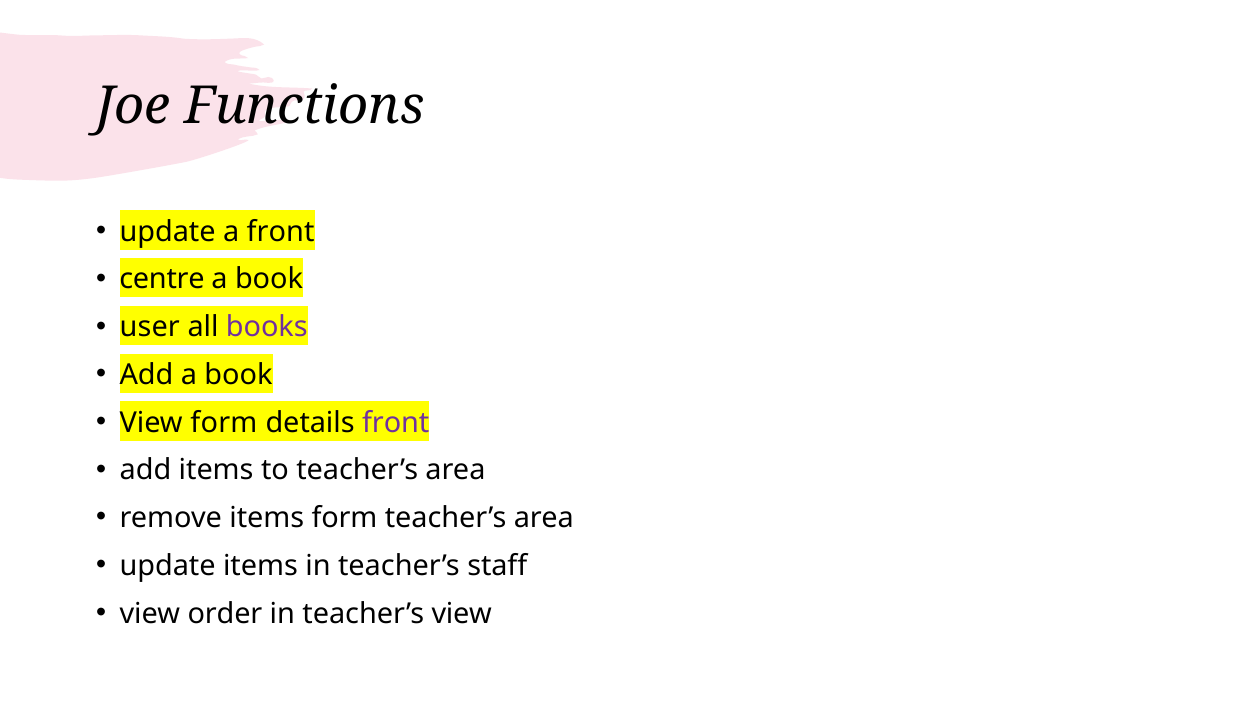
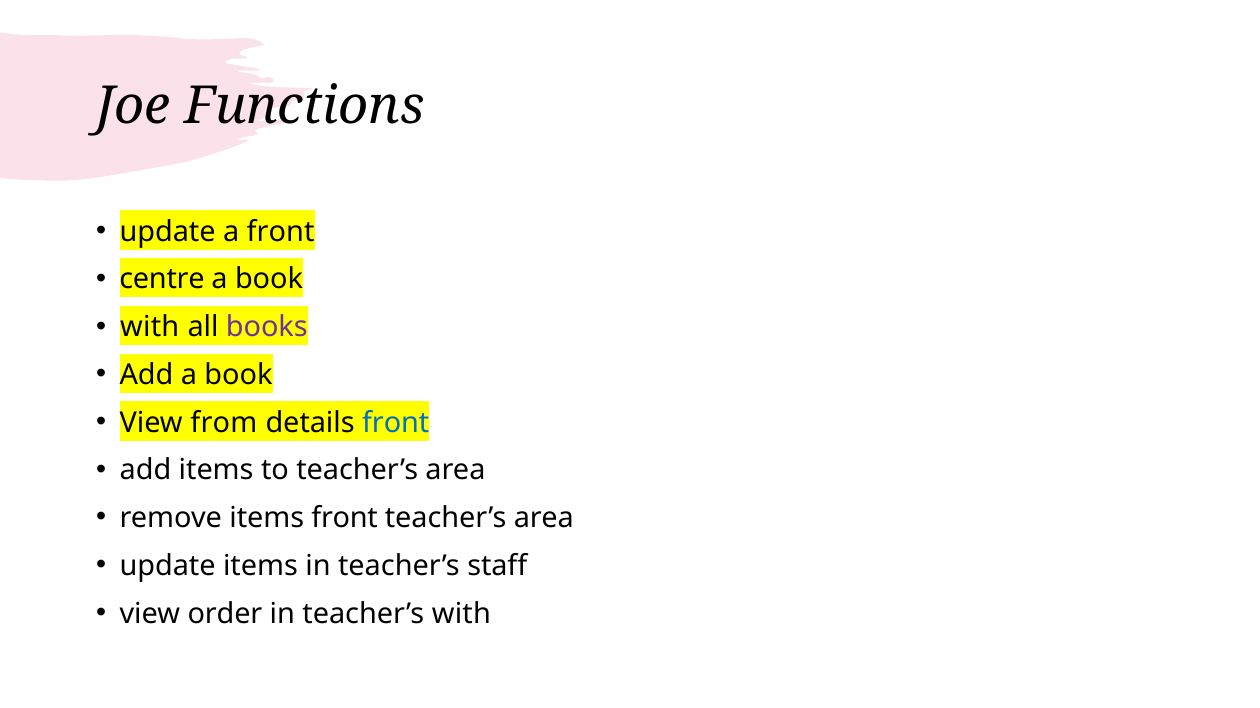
user: user -> with (150, 328)
View form: form -> from (224, 423)
front colour: purple -> blue (396, 423)
items form: form -> front (345, 519)
teacher’s view: view -> with (461, 614)
